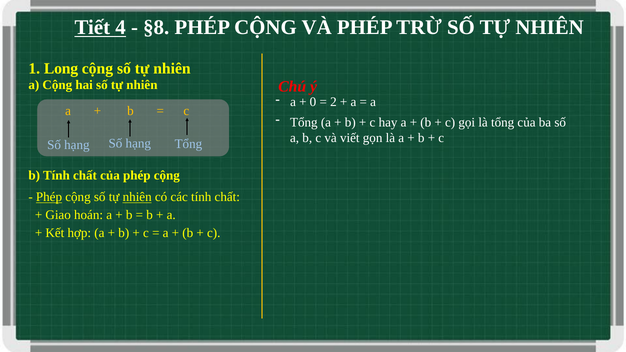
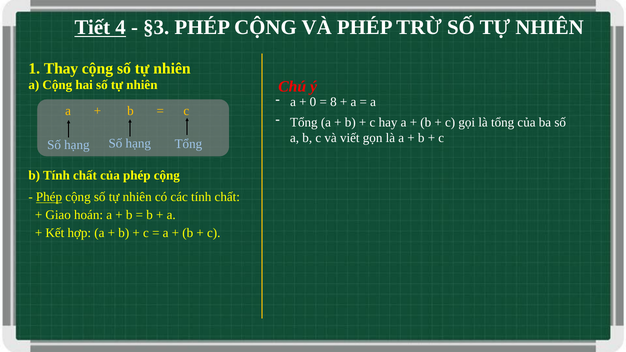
§8: §8 -> §3 (156, 27)
Long: Long -> Thay (61, 69)
2: 2 -> 8 (333, 102)
nhiên underline: present -> none (137, 197)
